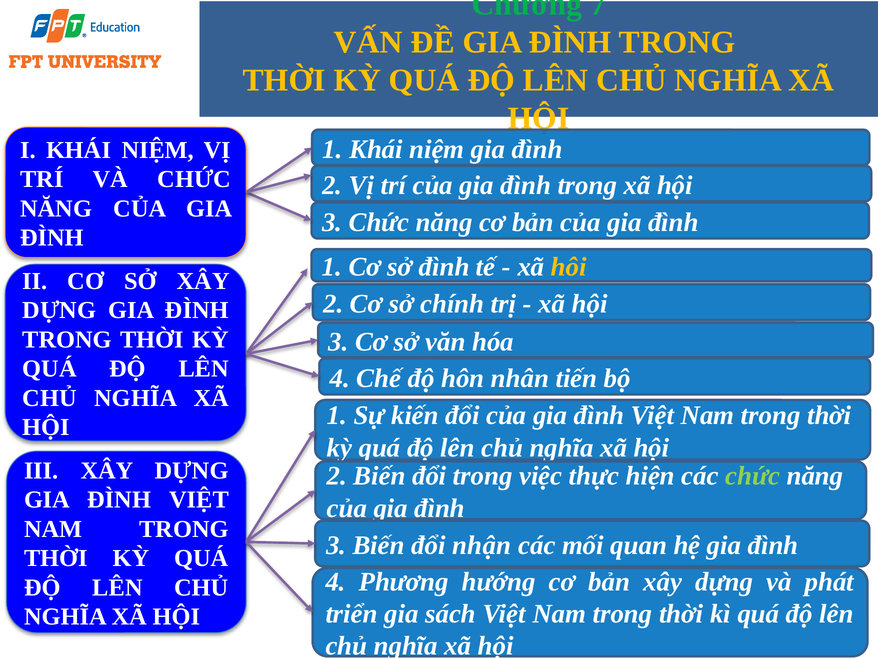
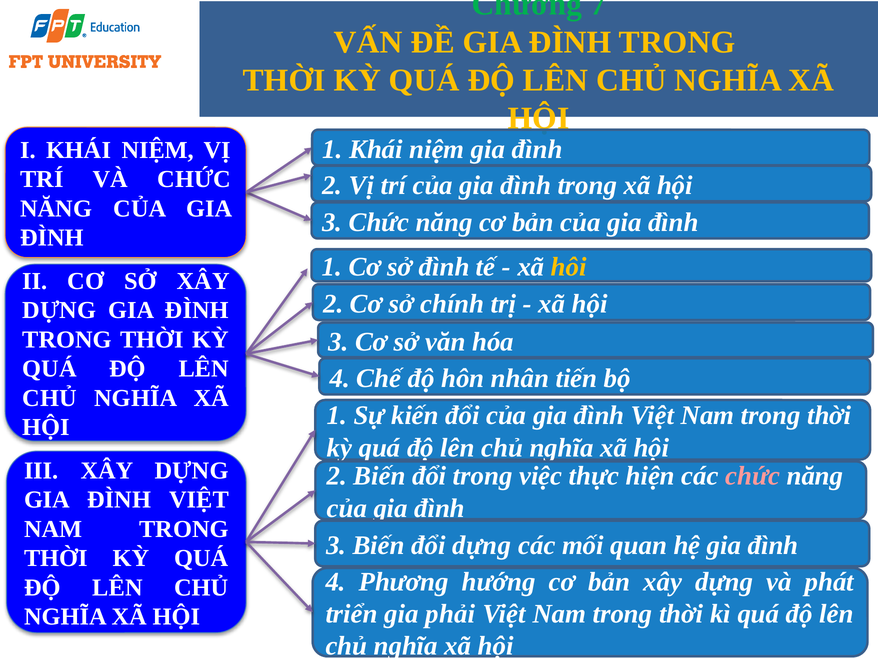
chức colour: light green -> pink (753, 476)
đổi nhận: nhận -> dựng (482, 546)
sách: sách -> phải (450, 614)
